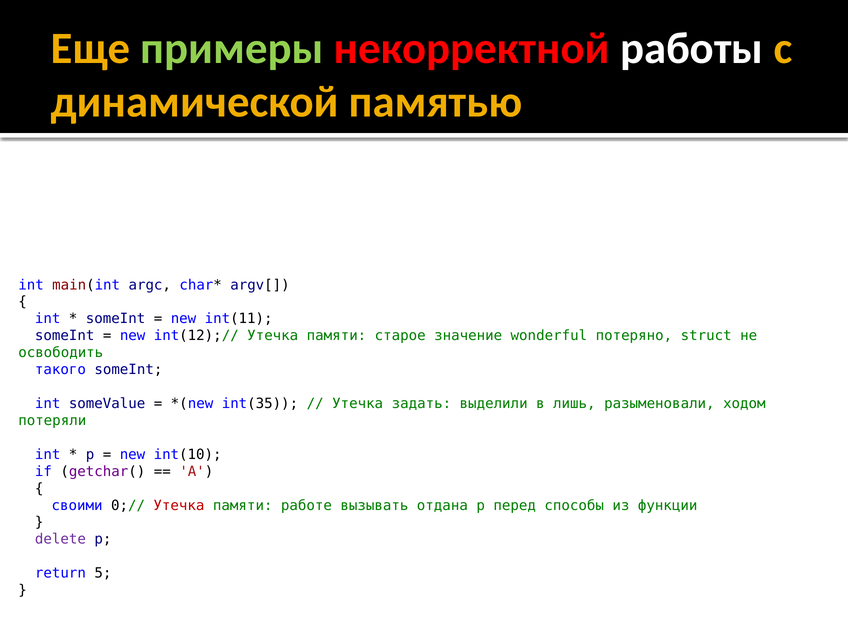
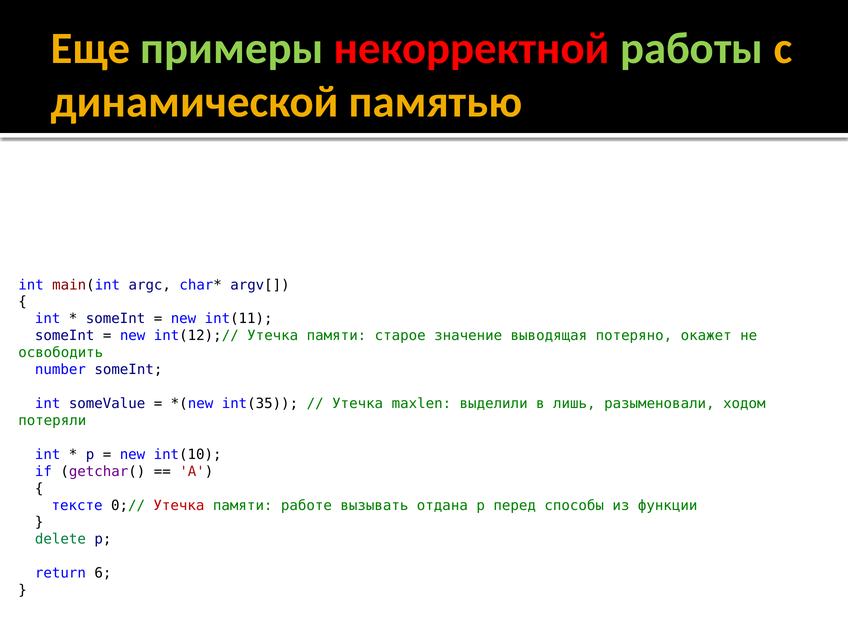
работы colour: white -> light green (692, 48)
wonderful: wonderful -> выводящая (549, 336)
struct: struct -> окажет (706, 336)
такого: такого -> number (60, 370)
задать: задать -> maxlen (421, 404)
своими: своими -> тексте (77, 505)
delete colour: purple -> green (60, 539)
5: 5 -> 6 (103, 573)
